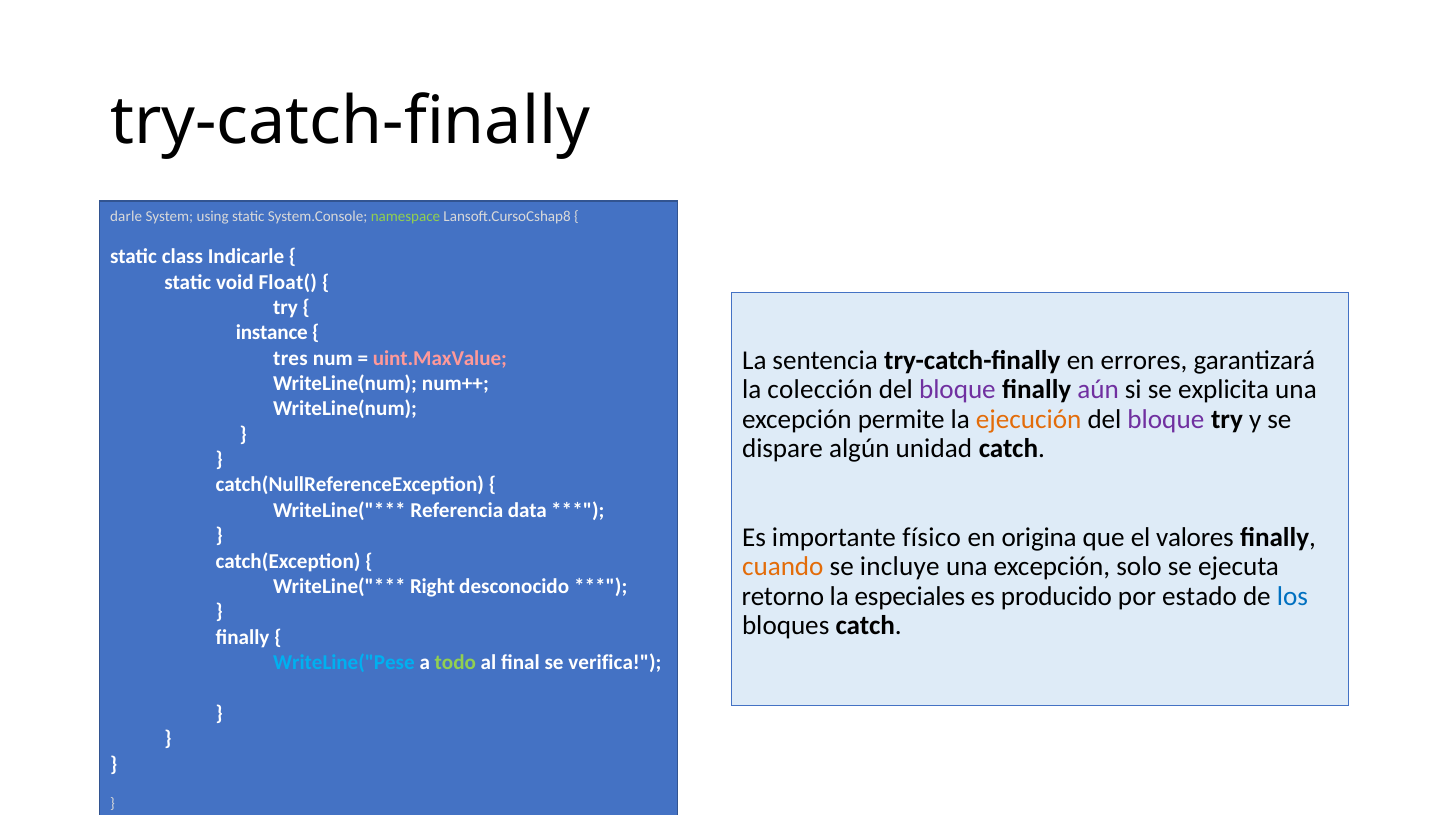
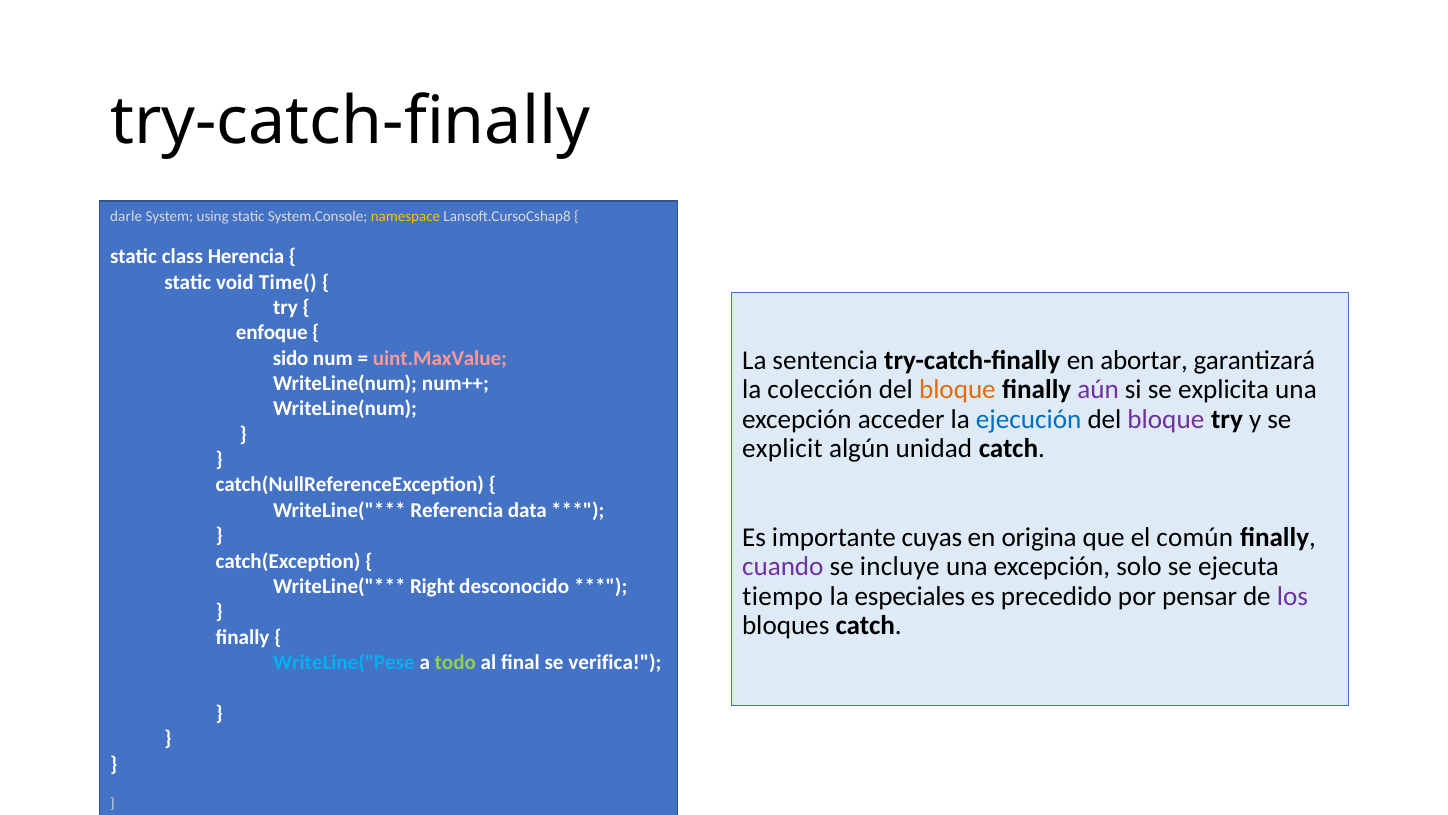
namespace colour: light green -> yellow (405, 216)
Indicarle: Indicarle -> Herencia (246, 257)
Float(: Float( -> Time( (288, 282)
instance: instance -> enfoque (272, 333)
tres: tres -> sido (291, 358)
errores: errores -> abortar (1144, 360)
bloque colour: purple -> orange (957, 390)
permite: permite -> acceder (901, 419)
ejecución colour: orange -> blue (1029, 419)
dispare: dispare -> explicit (782, 448)
físico: físico -> cuyas (932, 537)
valores: valores -> común (1195, 537)
cuando colour: orange -> purple (783, 566)
retorno: retorno -> tiempo (783, 596)
producido: producido -> precedido (1056, 596)
estado: estado -> pensar (1200, 596)
los colour: blue -> purple (1292, 596)
